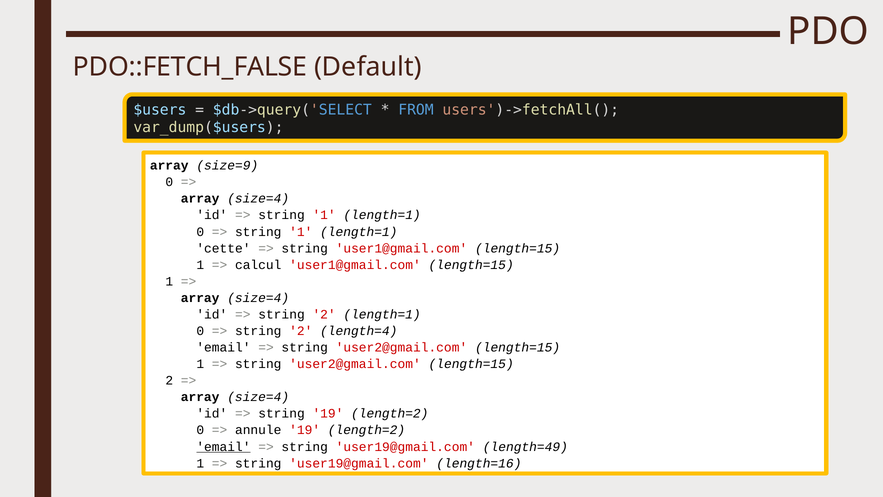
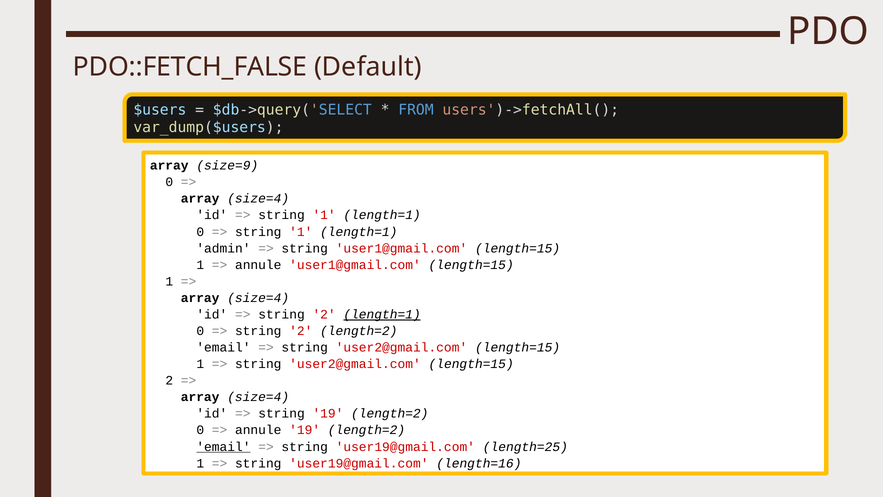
cette: cette -> admin (223, 248)
calcul: calcul -> annule (258, 265)
length=1 underline: none -> present (382, 314)
2 length=4: length=4 -> length=2 (359, 331)
length=49: length=49 -> length=25 (525, 446)
